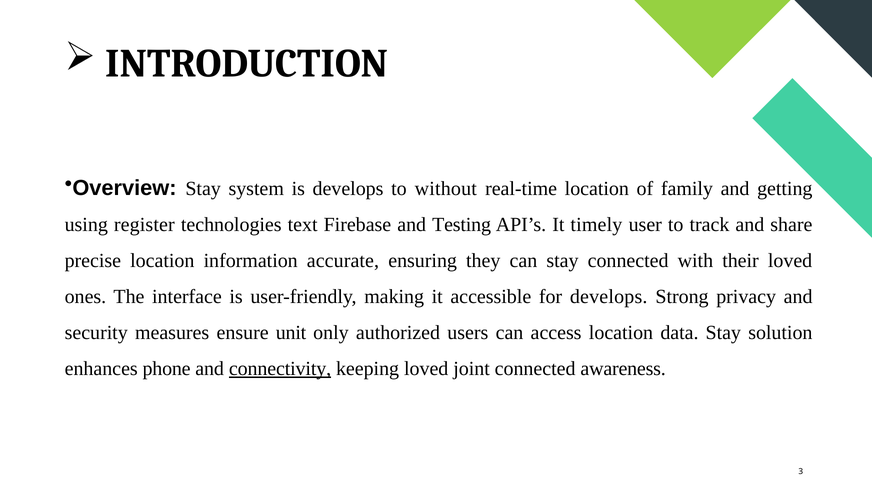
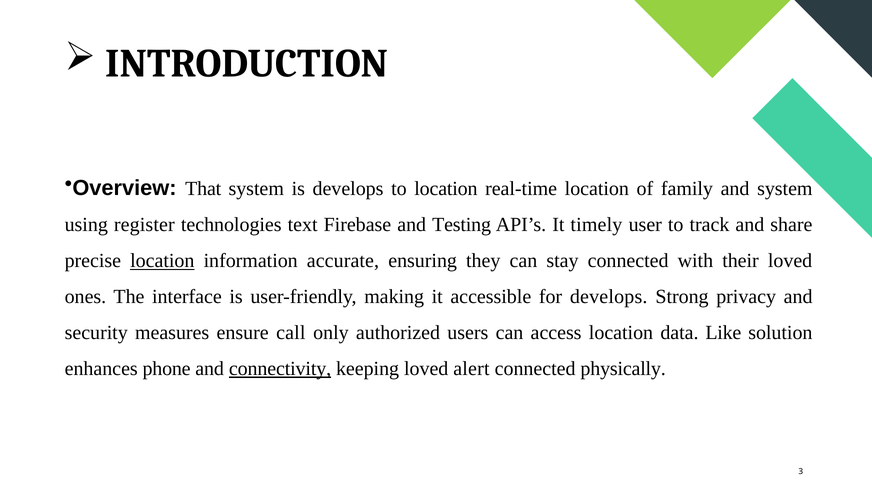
Overview Stay: Stay -> That (203, 188)
to without: without -> location (446, 188)
and getting: getting -> system (785, 188)
location underline: none -> present (162, 260)
unit: unit -> call (291, 332)
data Stay: Stay -> Like (723, 332)
joint: joint -> alert (471, 368)
awareness: awareness -> physically (623, 368)
